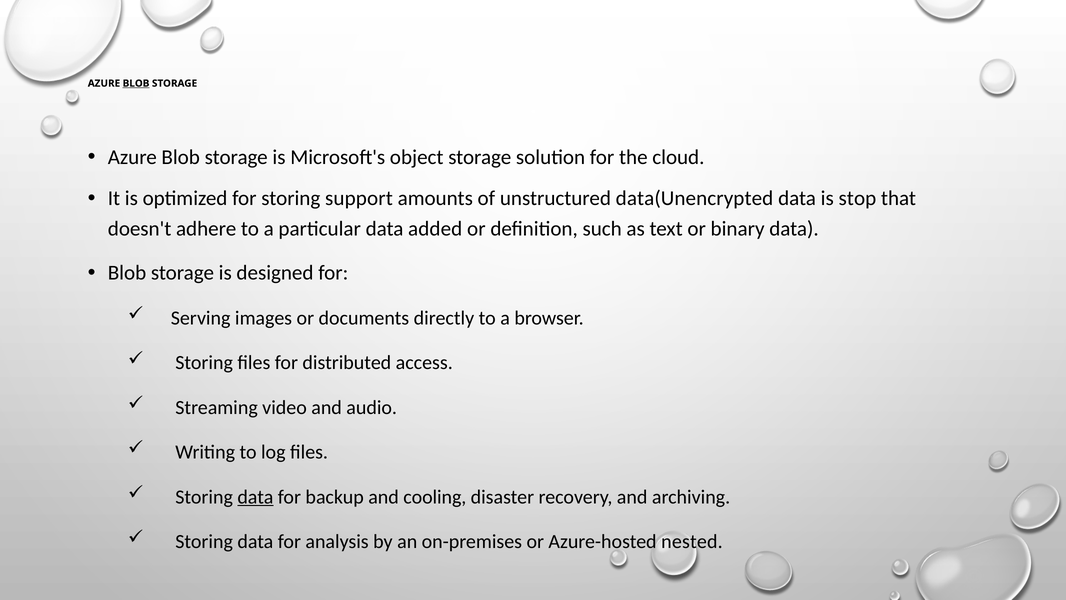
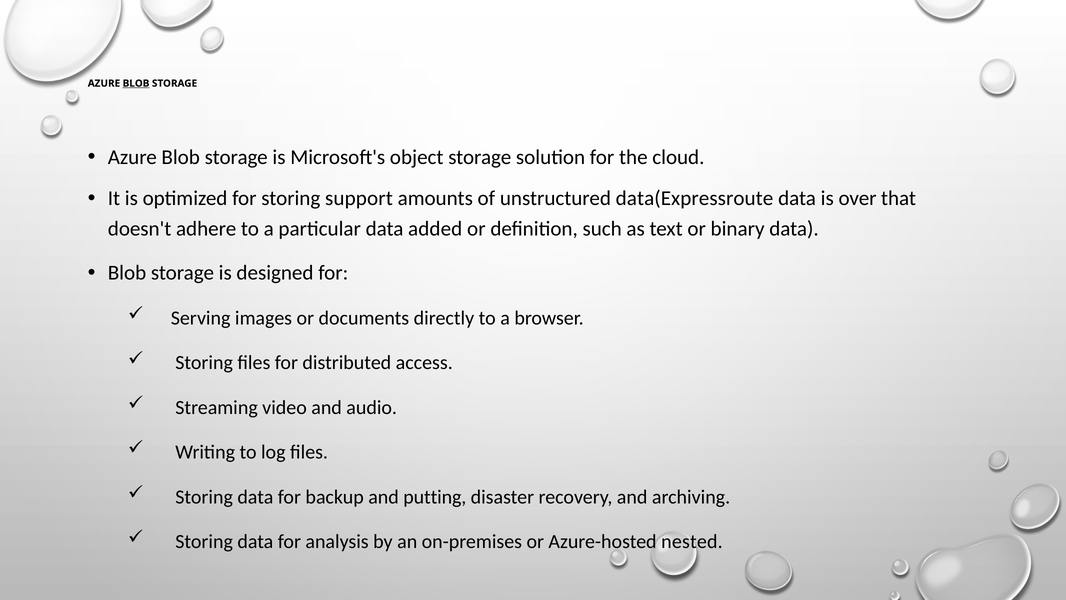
data(Unencrypted: data(Unencrypted -> data(Expressroute (695, 198)
stop: stop -> over (858, 198)
data underline: present -> none (255, 497)
cooling: cooling -> putting (435, 497)
